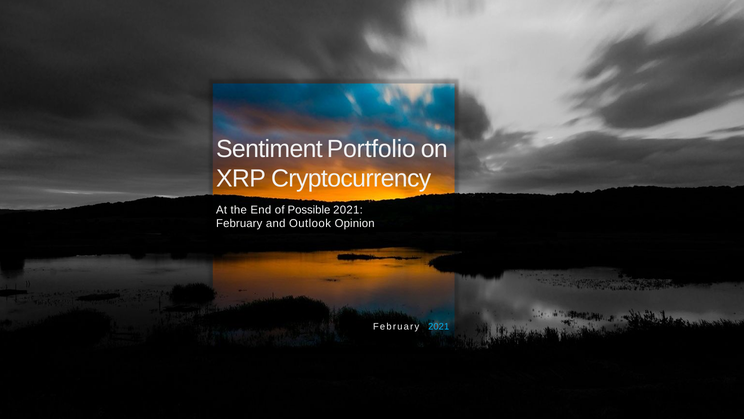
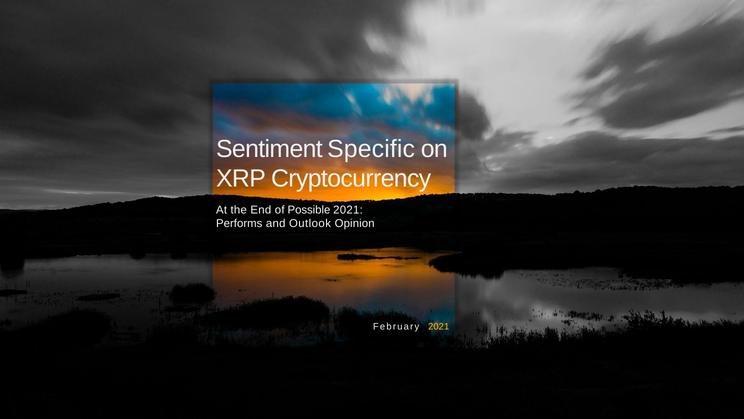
Portfolio: Portfolio -> Specific (371, 149)
February: February -> Performs (239, 223)
2021 colour: light blue -> yellow (439, 327)
